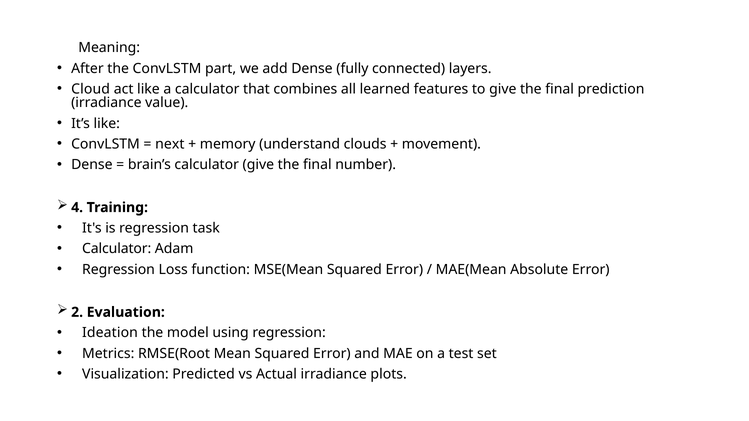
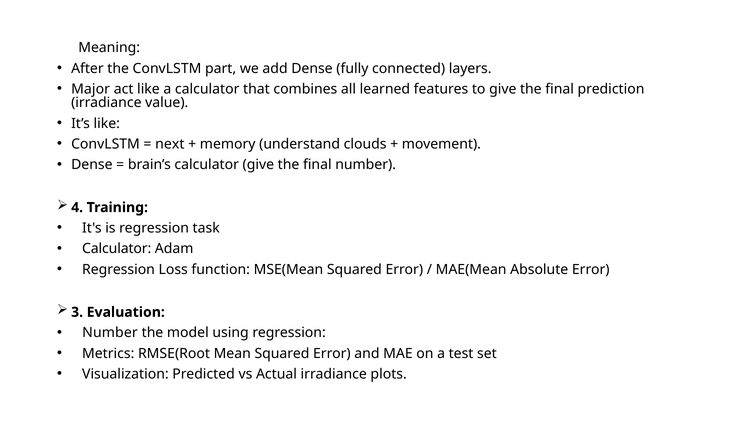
Cloud: Cloud -> Major (91, 89)
2: 2 -> 3 (77, 312)
Ideation: Ideation -> Number (110, 333)
